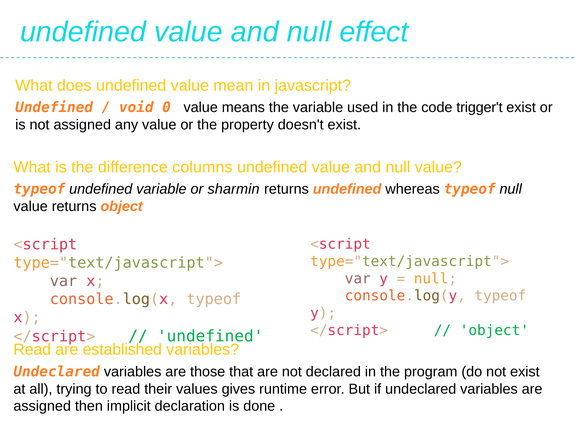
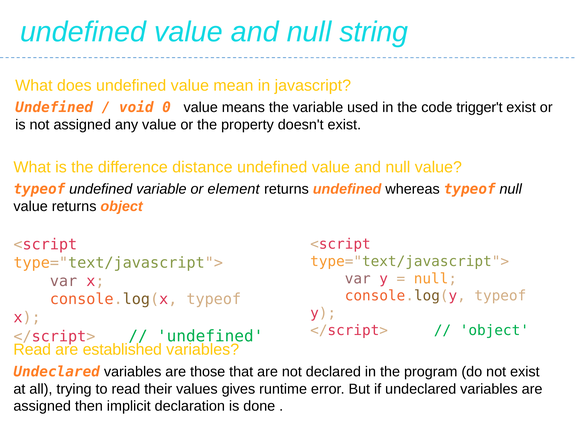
effect: effect -> string (374, 32)
columns: columns -> distance (202, 167)
sharmin: sharmin -> element (234, 189)
